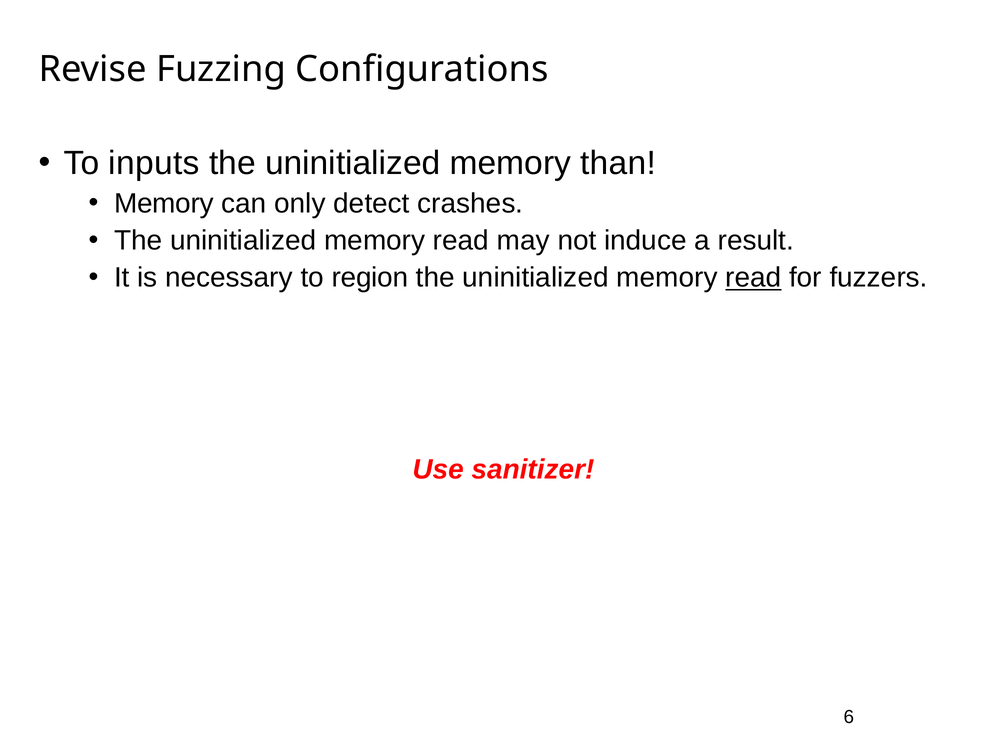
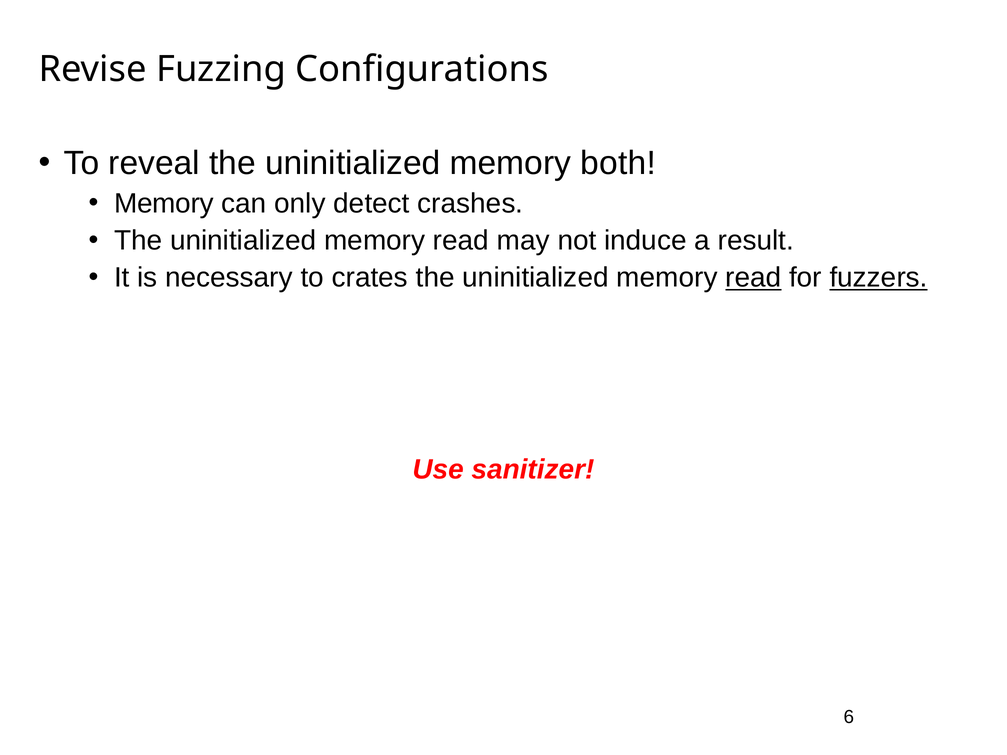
inputs: inputs -> reveal (154, 163)
than: than -> both (618, 163)
region: region -> crates (370, 278)
fuzzers underline: none -> present (879, 278)
